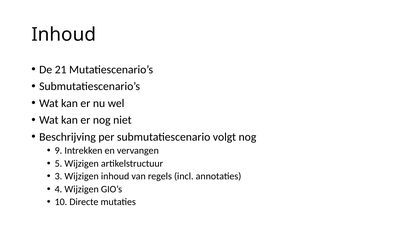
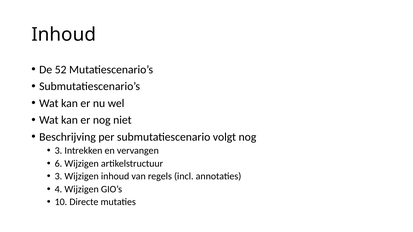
21: 21 -> 52 (61, 70)
9: 9 -> 3 (58, 151)
5: 5 -> 6 (58, 164)
